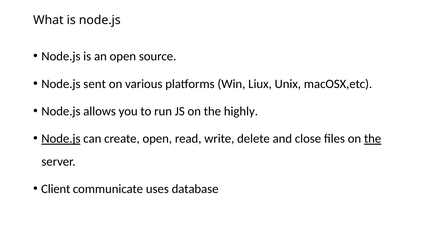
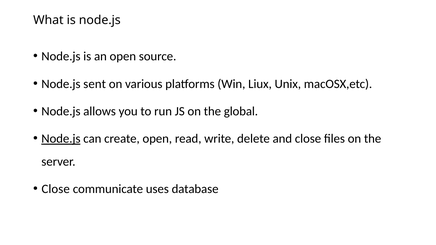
highly: highly -> global (241, 111)
the underline: present -> none (373, 139)
Client: Client -> Close (56, 189)
